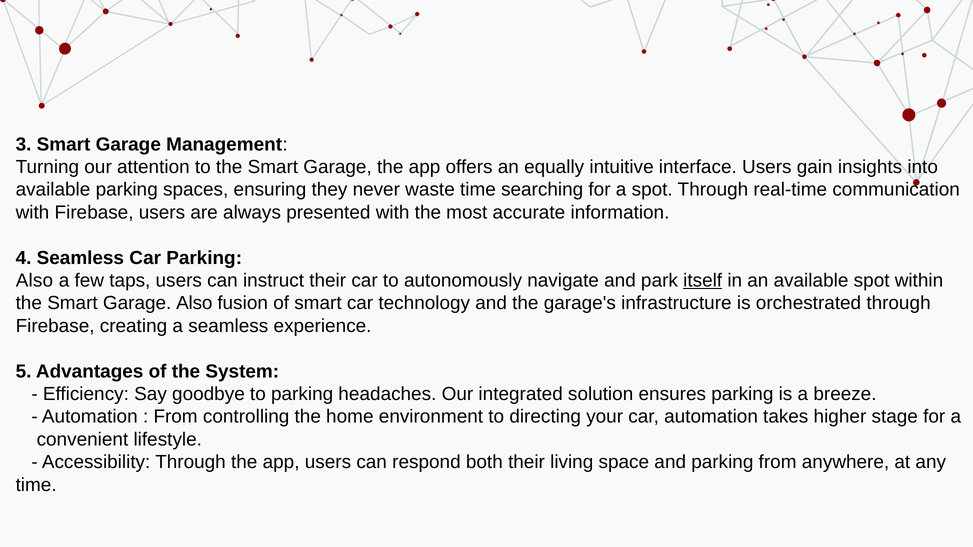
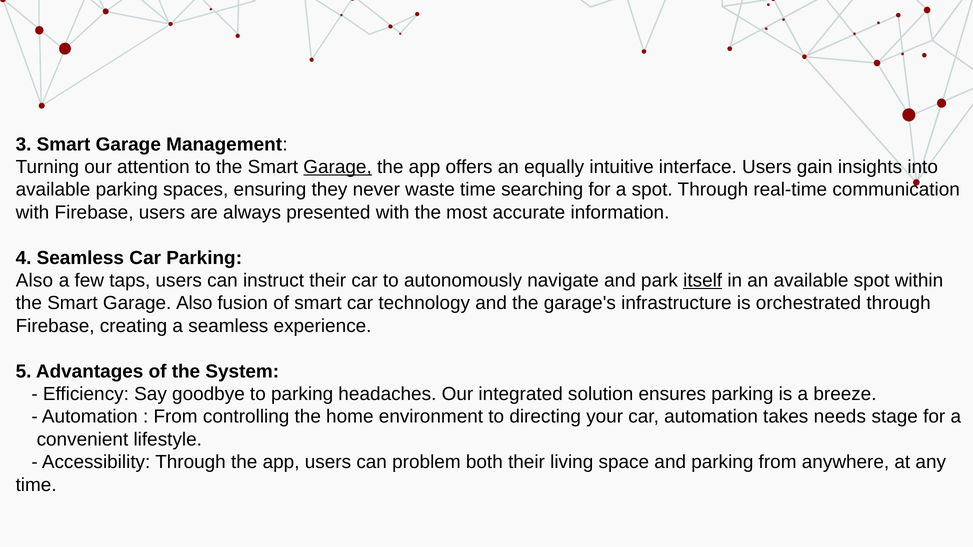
Garage underline: none -> present (338, 167)
higher: higher -> needs (840, 417)
respond: respond -> problem (426, 462)
